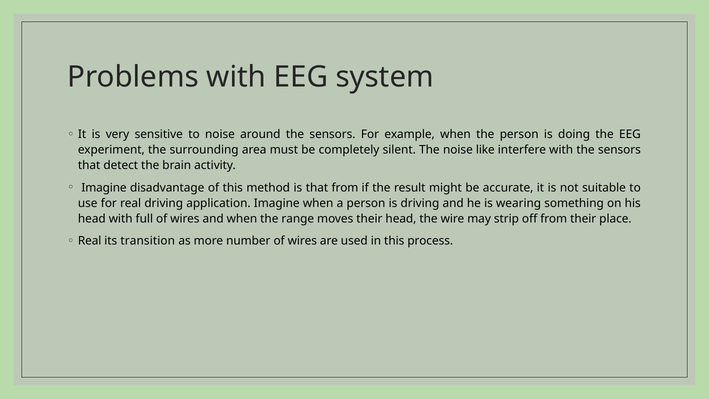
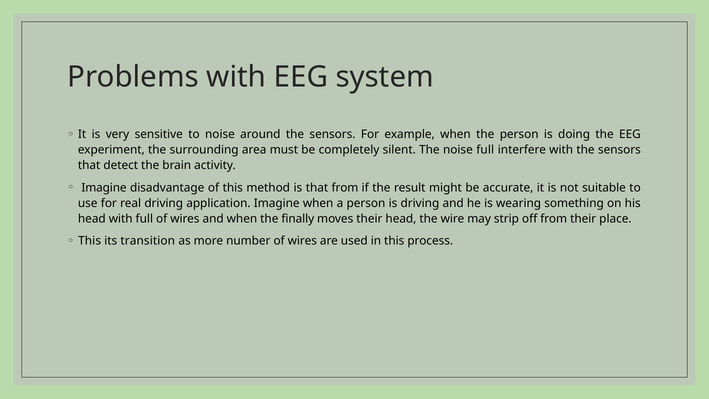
noise like: like -> full (485, 150)
range: range -> finally (298, 219)
Real: Real -> This (90, 241)
